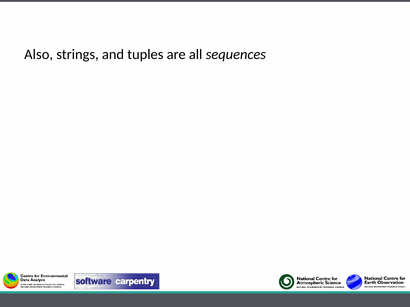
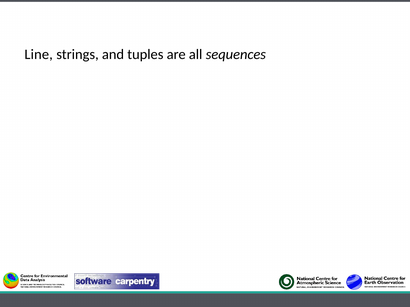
Also: Also -> Line (39, 54)
